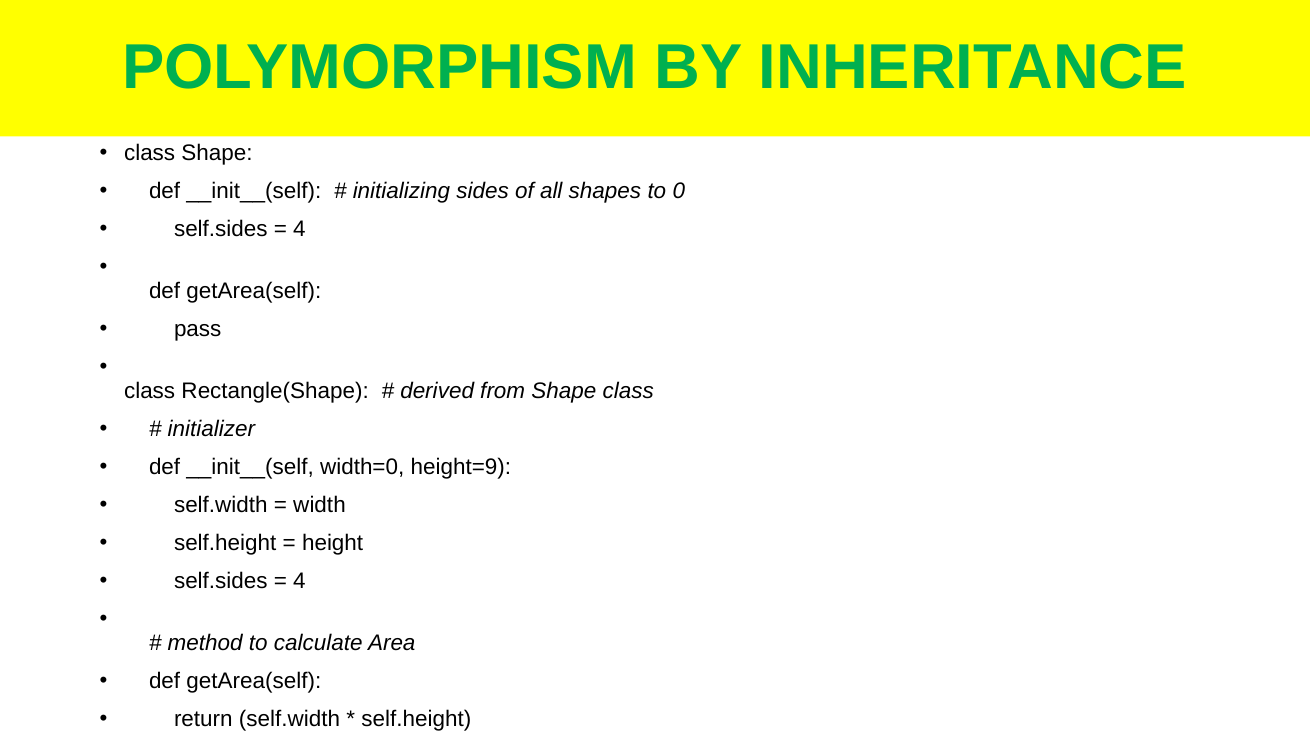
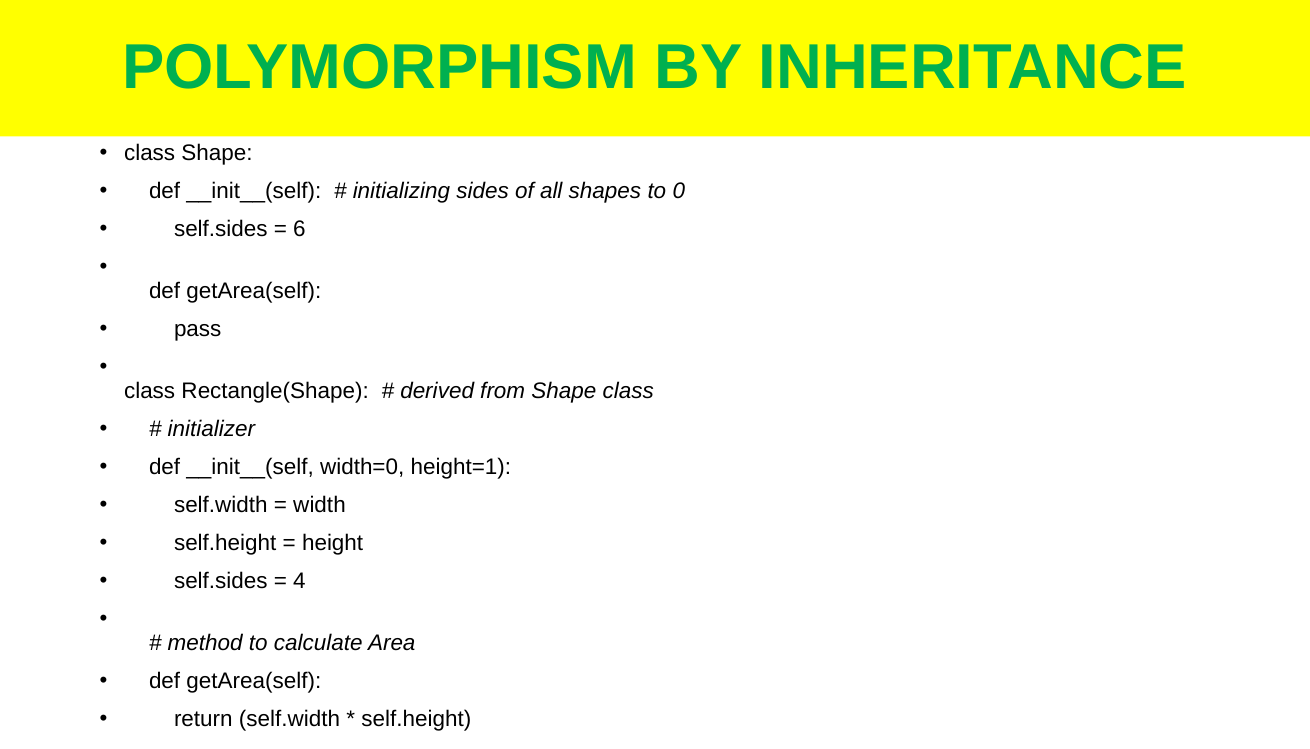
4: 4 -> 6 (299, 229)
height=9: height=9 -> height=1 (461, 467)
